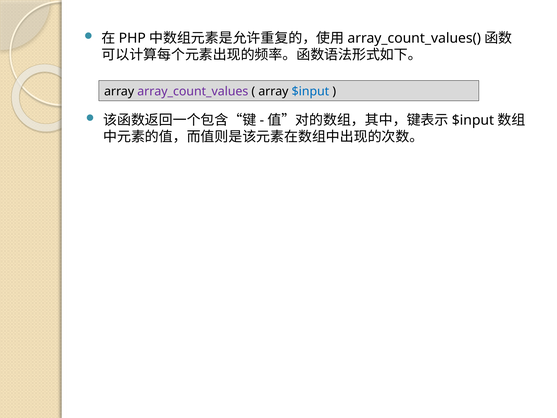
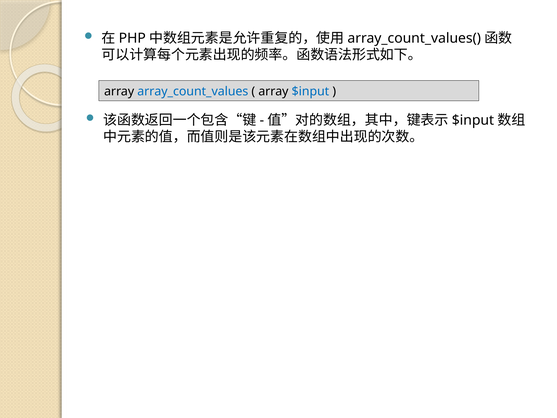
array_count_values colour: purple -> blue (193, 91)
